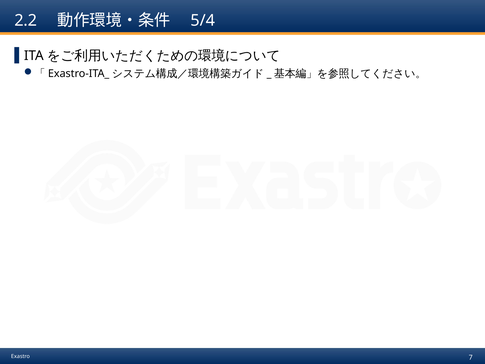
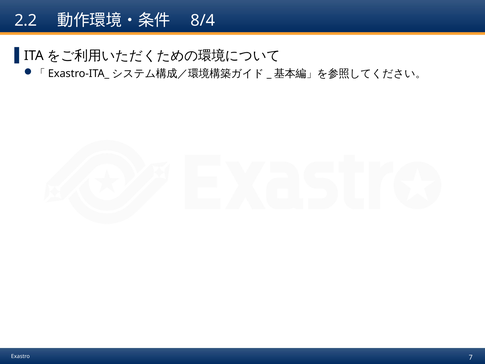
5/4: 5/4 -> 8/4 (203, 21)
